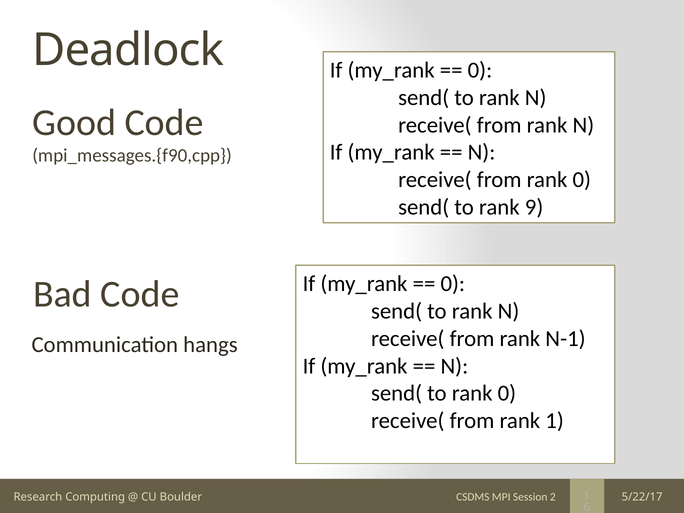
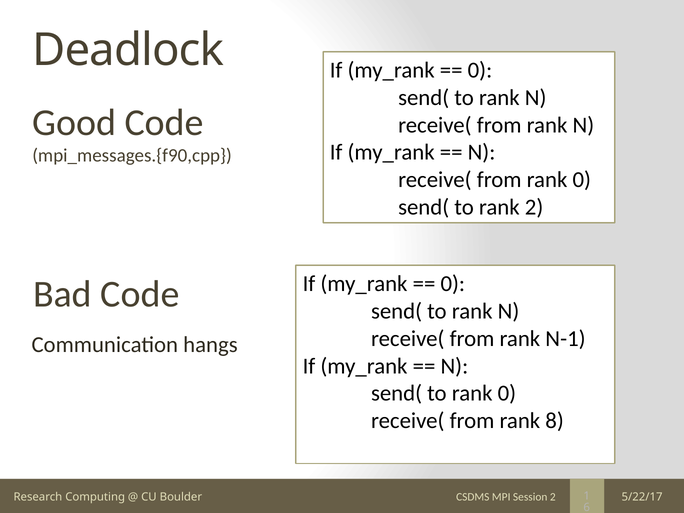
rank 9: 9 -> 2 (534, 207)
rank 1: 1 -> 8 (555, 421)
